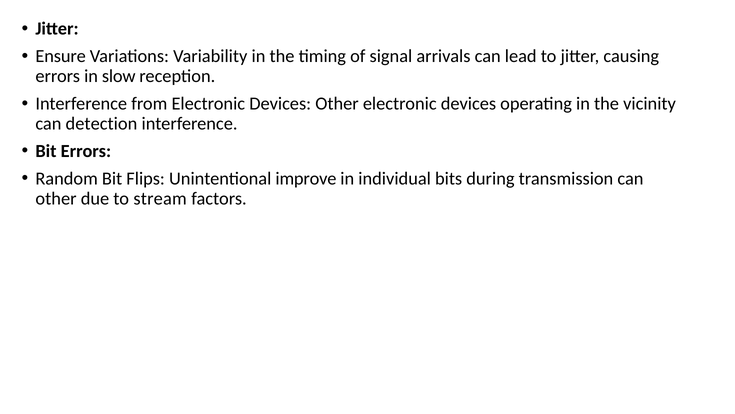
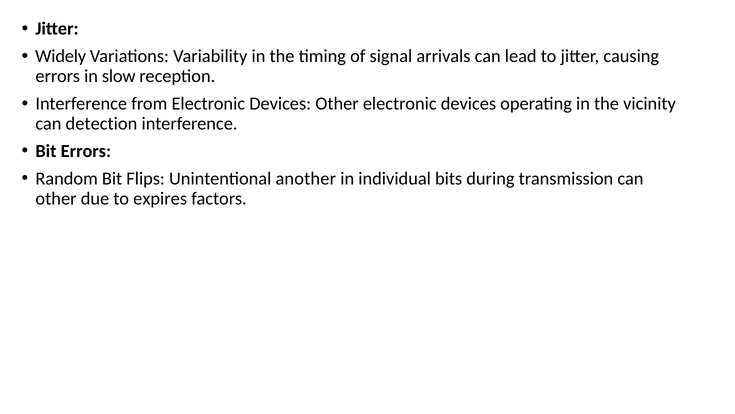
Ensure: Ensure -> Widely (61, 56)
improve: improve -> another (306, 178)
stream: stream -> expires (160, 198)
